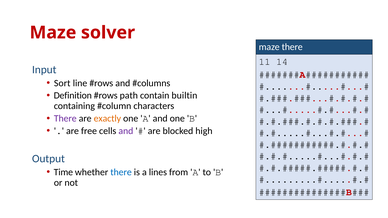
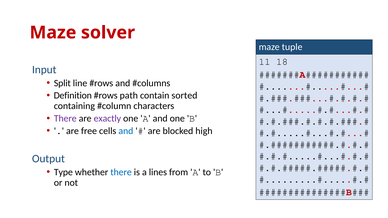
maze there: there -> tuple (292, 47)
14: 14 -> 18 (282, 62)
Sort: Sort -> Split (62, 83)
builtin: builtin -> sorted (184, 96)
exactly colour: orange -> purple (107, 119)
and colour: purple -> blue (126, 131)
Time: Time -> Type (63, 172)
